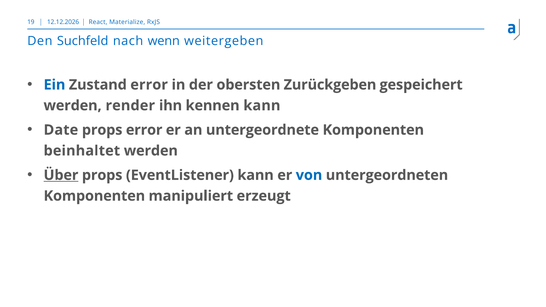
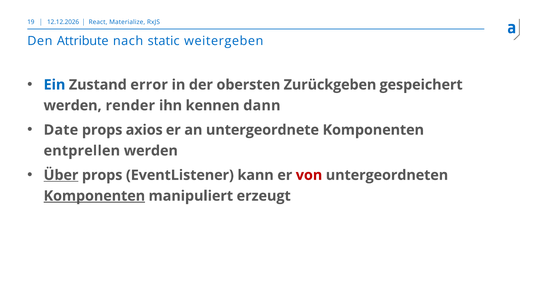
Suchfeld: Suchfeld -> Attribute (83, 41)
wenn: wenn -> static (164, 41)
kennen kann: kann -> dann (262, 106)
props error: error -> axios (144, 130)
beinhaltet: beinhaltet -> entprellen (82, 151)
von colour: blue -> red (309, 175)
Komponenten underline: none -> present (94, 196)
